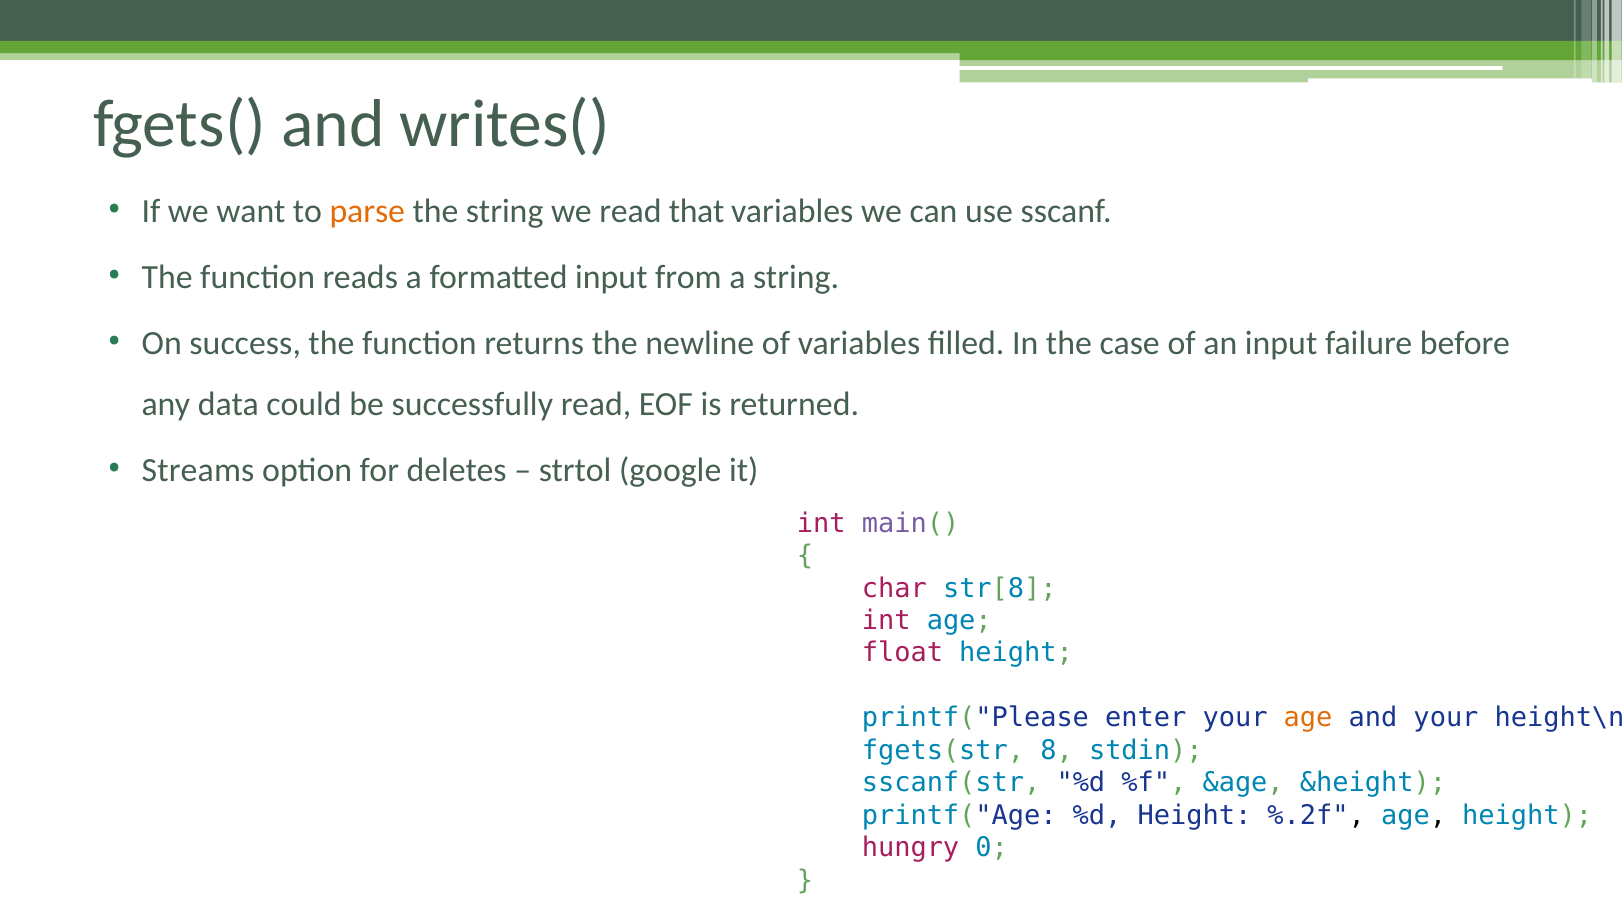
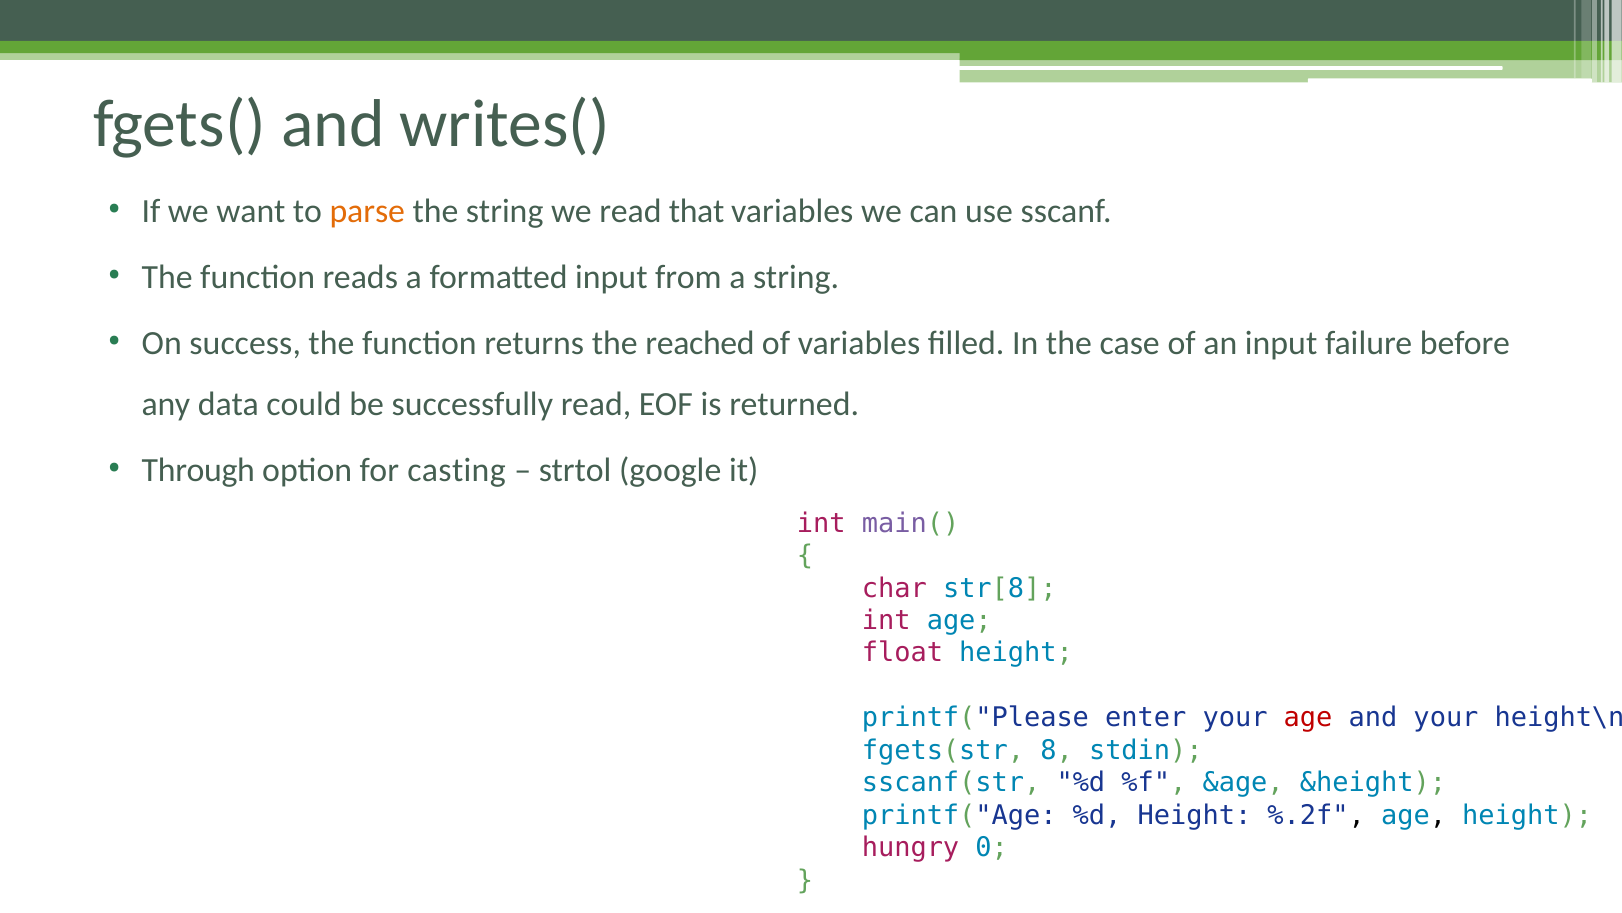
newline: newline -> reached (700, 343)
Streams: Streams -> Through (198, 470)
deletes: deletes -> casting (457, 470)
age colour: orange -> red (1308, 717)
